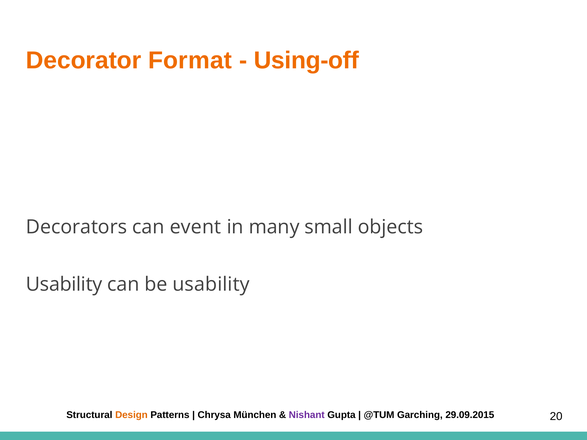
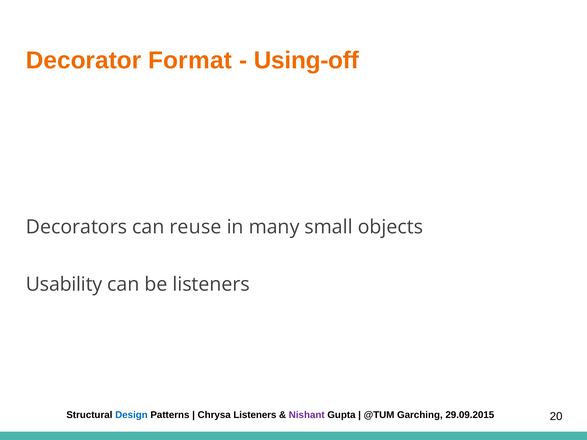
event: event -> reuse (195, 227)
be usability: usability -> listeners (211, 284)
Design colour: orange -> blue (131, 415)
Chrysa München: München -> Listeners (255, 415)
